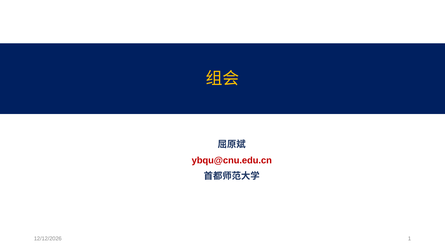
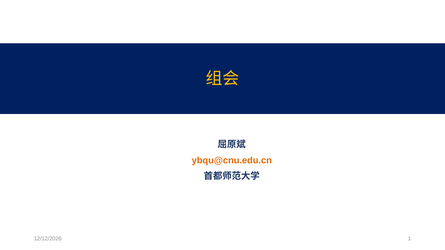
ybqu@cnu.edu.cn colour: red -> orange (232, 160)
